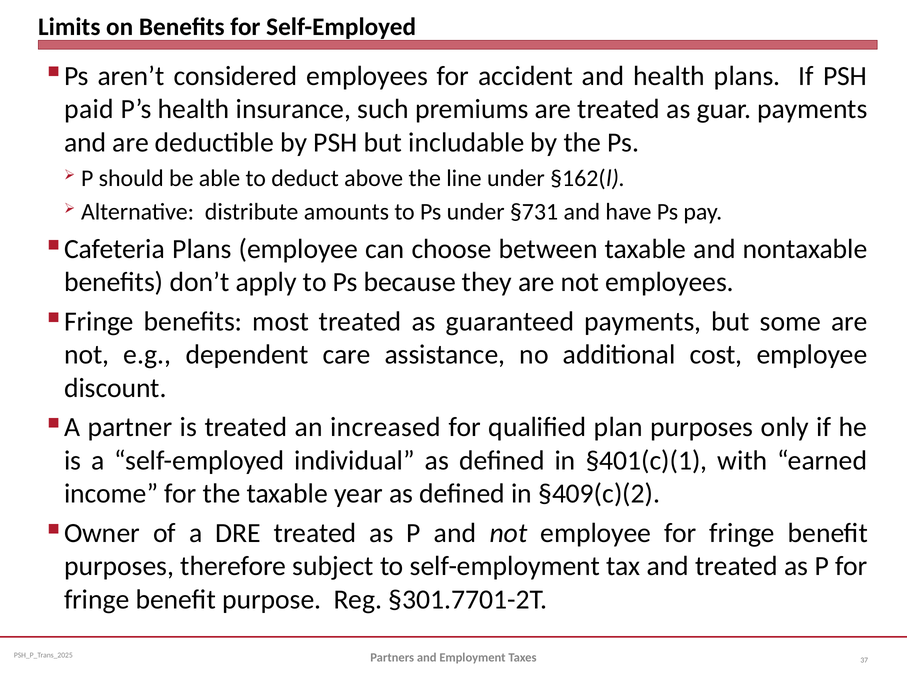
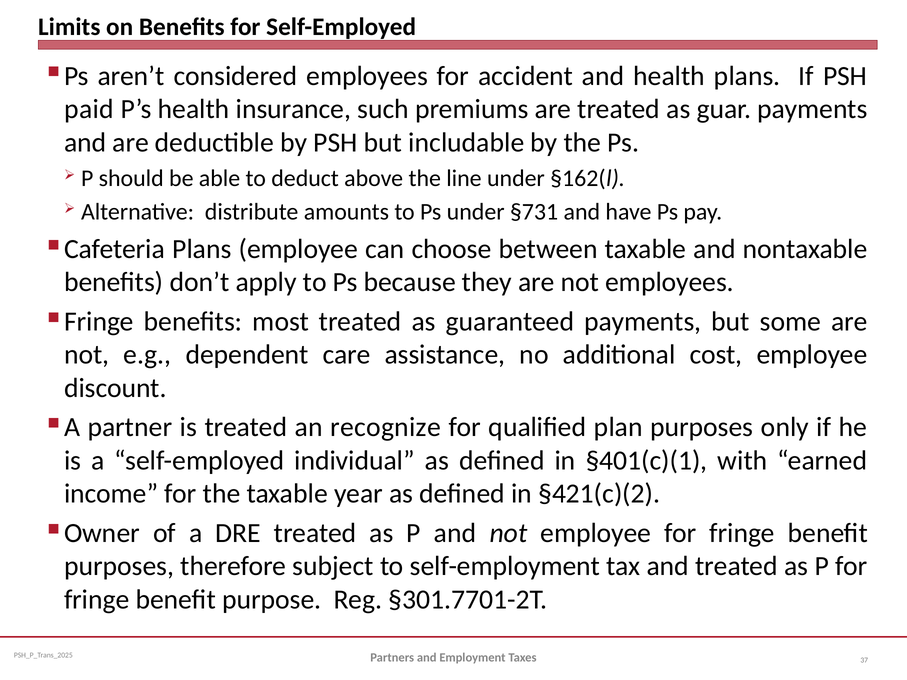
increased: increased -> recognize (386, 428)
§409(c)(2: §409(c)(2 -> §421(c)(2 (599, 494)
